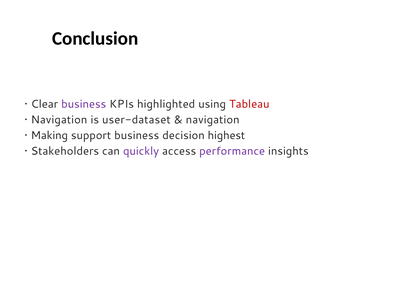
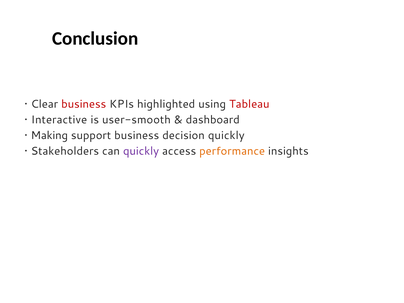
business colour: purple -> red (84, 104)
Navigation: Navigation -> Interactive (59, 120)
user-dataset: user-dataset -> user-smooth (136, 120)
navigation: navigation -> dashboard (213, 120)
decision highest: highest -> quickly (226, 135)
performance colour: purple -> orange (232, 151)
